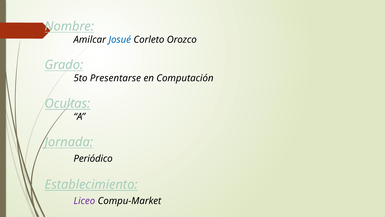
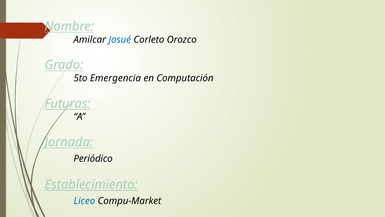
Presentarse: Presentarse -> Emergencia (115, 78)
Ocultas: Ocultas -> Futuras (68, 103)
Liceo colour: purple -> blue (84, 201)
